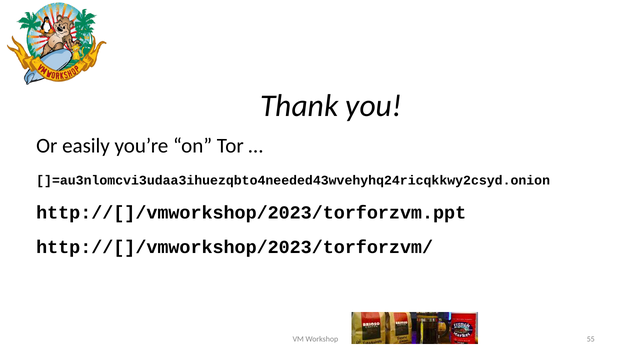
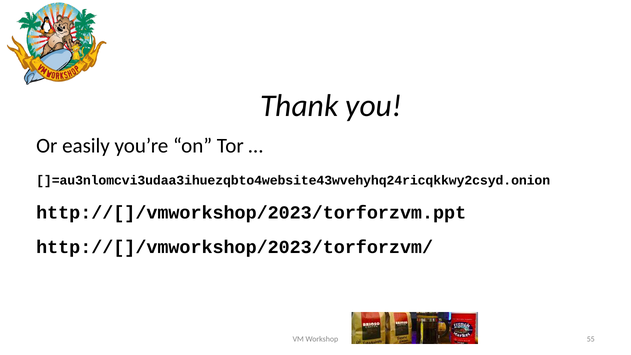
]=au3nlomcvi3udaa3ihuezqbto4needed43wvehyhq24ricqkkwy2csyd.onion: ]=au3nlomcvi3udaa3ihuezqbto4needed43wvehyhq24ricqkkwy2csyd.onion -> ]=au3nlomcvi3udaa3ihuezqbto4website43wvehyhq24ricqkkwy2csyd.onion (293, 180)
